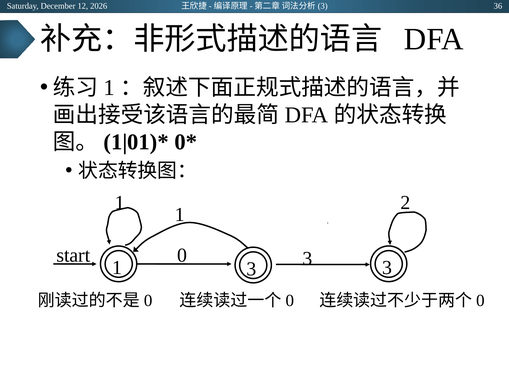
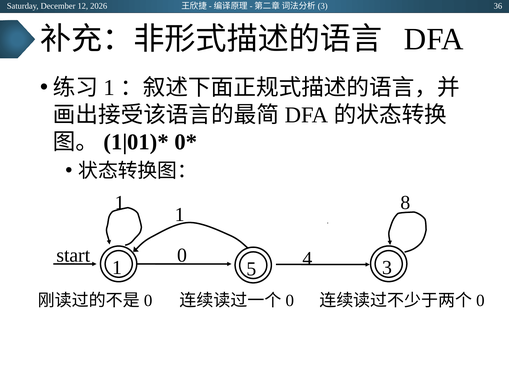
2: 2 -> 8 (405, 202)
0 3: 3 -> 4 (308, 258)
1 3: 3 -> 5 (252, 269)
